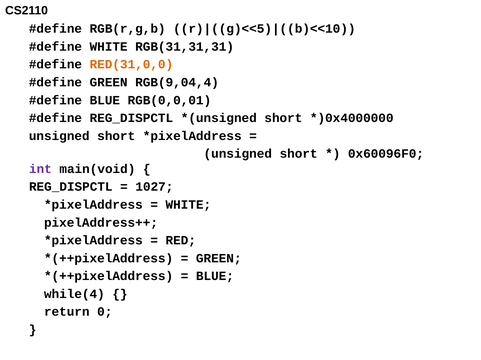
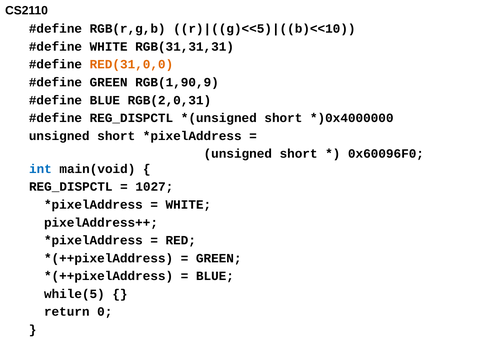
RGB(9,04,4: RGB(9,04,4 -> RGB(1,90,9 (177, 82)
RGB(0,0,01: RGB(0,0,01 -> RGB(2,0,31 (169, 100)
int colour: purple -> blue (40, 169)
while(4: while(4 -> while(5 (74, 295)
